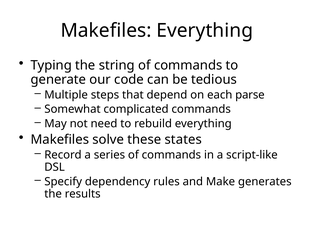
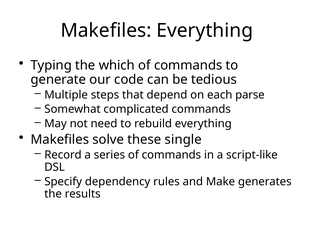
string: string -> which (117, 65)
states: states -> single (183, 139)
